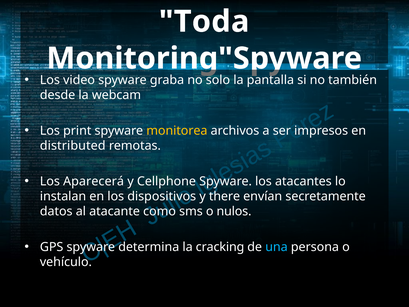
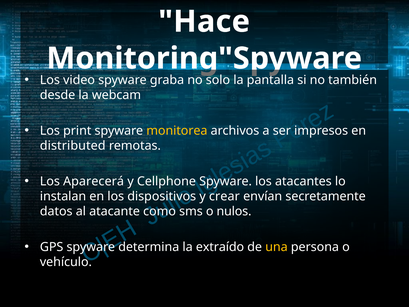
Toda: Toda -> Hace (204, 22)
there: there -> crear (224, 196)
cracking: cracking -> extraído (220, 247)
una colour: light blue -> yellow (276, 247)
